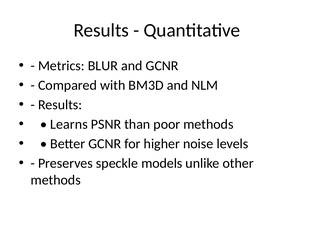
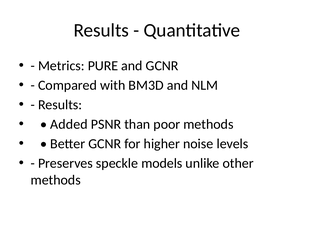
BLUR: BLUR -> PURE (103, 66)
Learns: Learns -> Added (69, 125)
